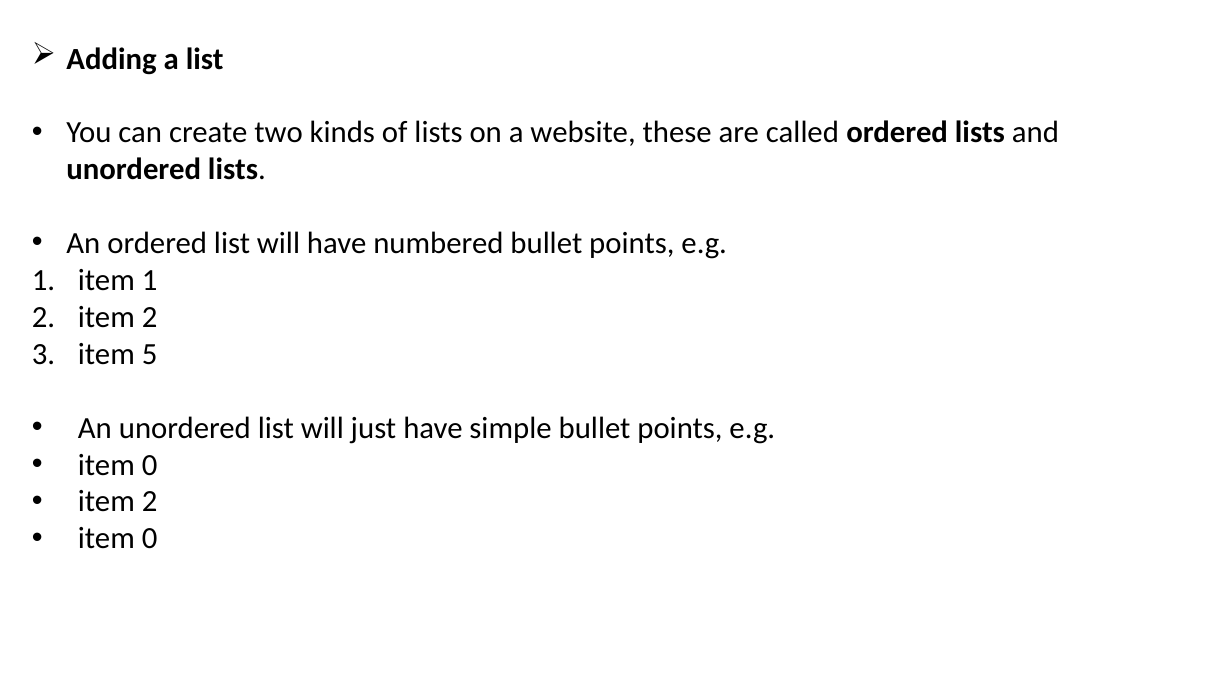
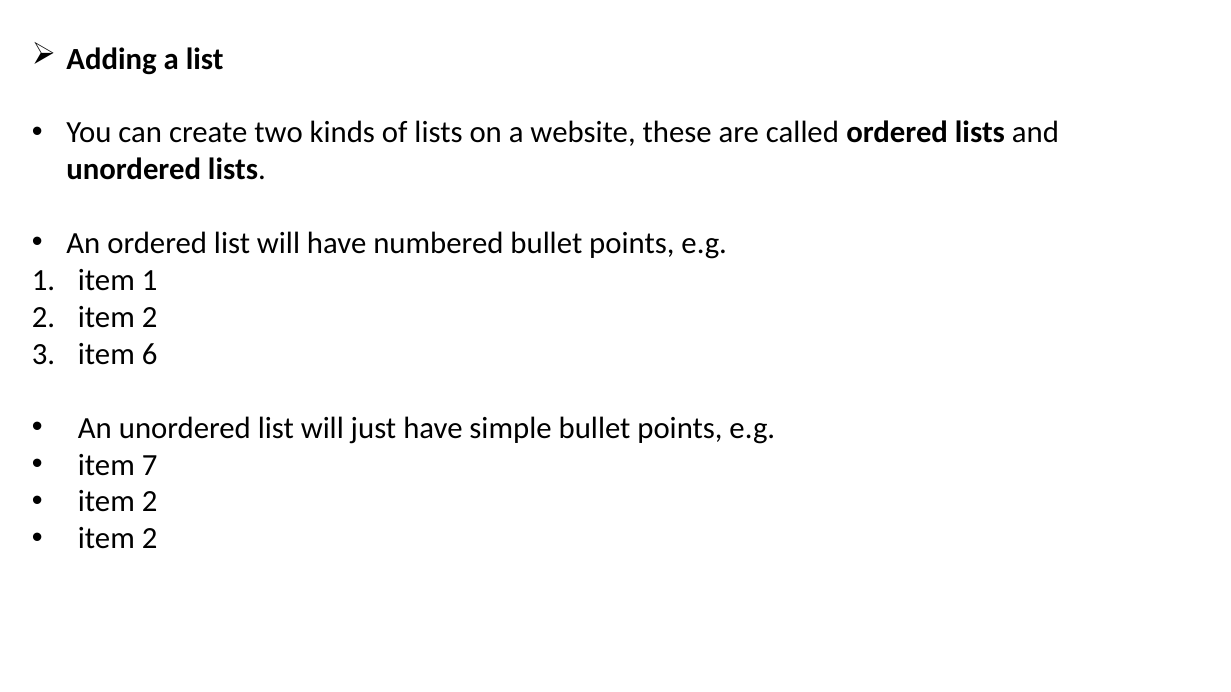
5: 5 -> 6 (150, 354)
0: 0 -> 7 (150, 465)
0: 0 -> 2 (150, 539)
